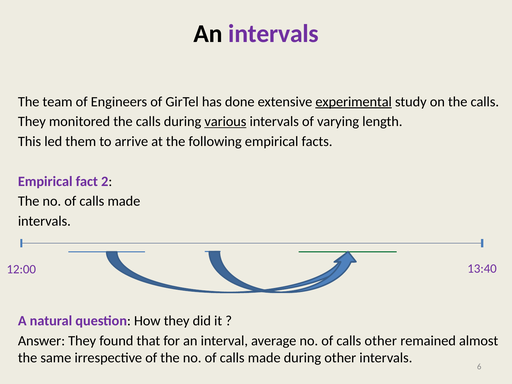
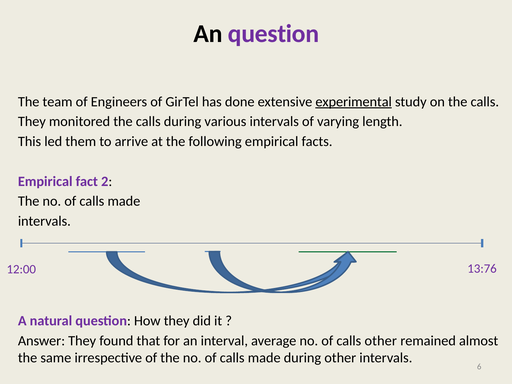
An intervals: intervals -> question (274, 34)
various underline: present -> none (225, 122)
13:40: 13:40 -> 13:76 (482, 269)
